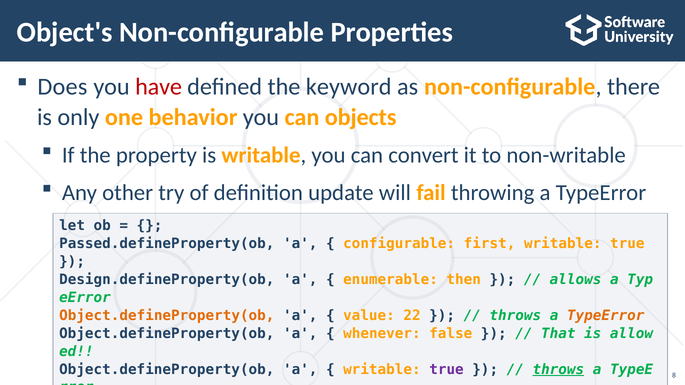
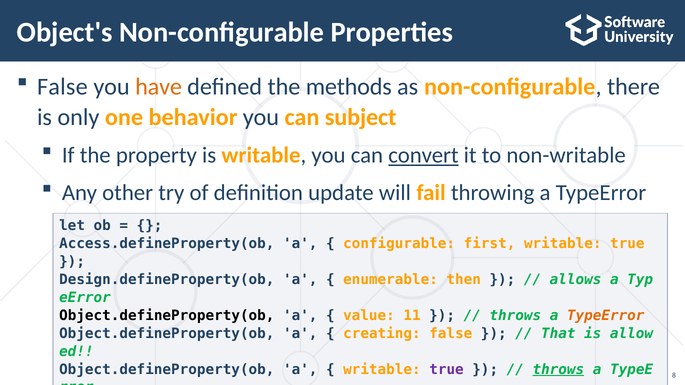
Does: Does -> False (62, 87)
have colour: red -> orange (159, 87)
keyword: keyword -> methods (349, 87)
objects: objects -> subject (361, 117)
convert underline: none -> present (423, 156)
Passed.defineProperty(ob: Passed.defineProperty(ob -> Access.defineProperty(ob (167, 244)
Object.defineProperty(ob colour: orange -> black (167, 316)
22: 22 -> 11 (412, 316)
whenever: whenever -> creating (382, 334)
